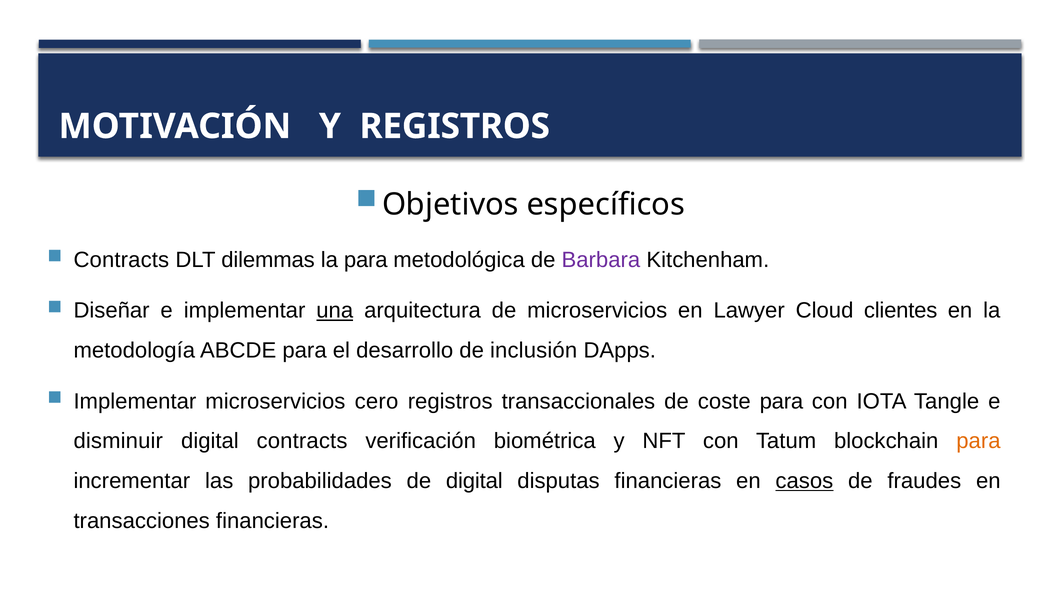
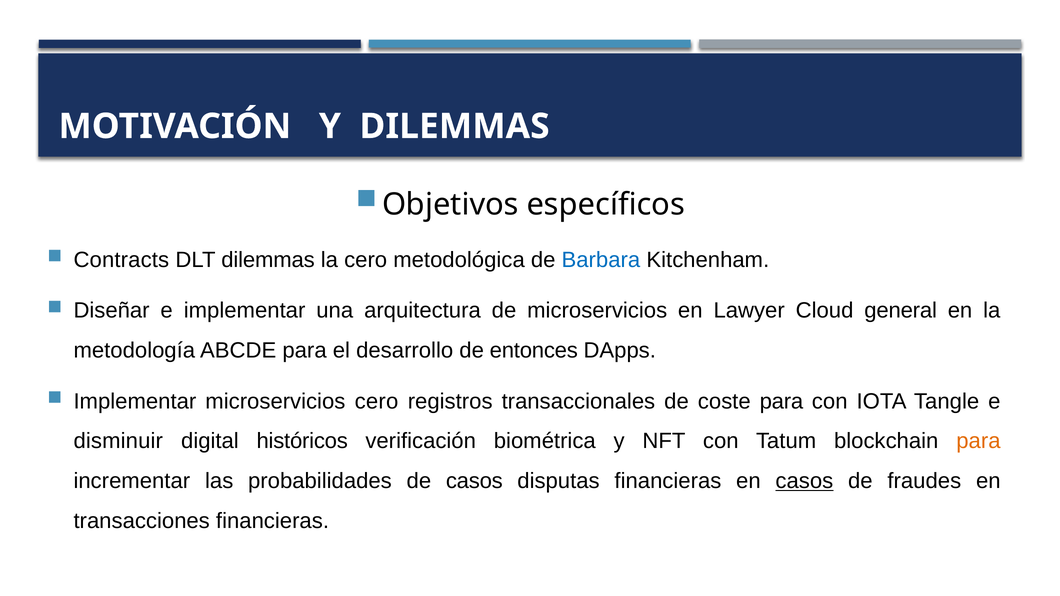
Y REGISTROS: REGISTROS -> DILEMMAS (455, 126)
la para: para -> cero (366, 260)
Barbara colour: purple -> blue (601, 260)
una underline: present -> none (335, 311)
clientes: clientes -> general (901, 311)
inclusión: inclusión -> entonces (534, 351)
digital contracts: contracts -> históricos (302, 441)
de digital: digital -> casos (474, 481)
